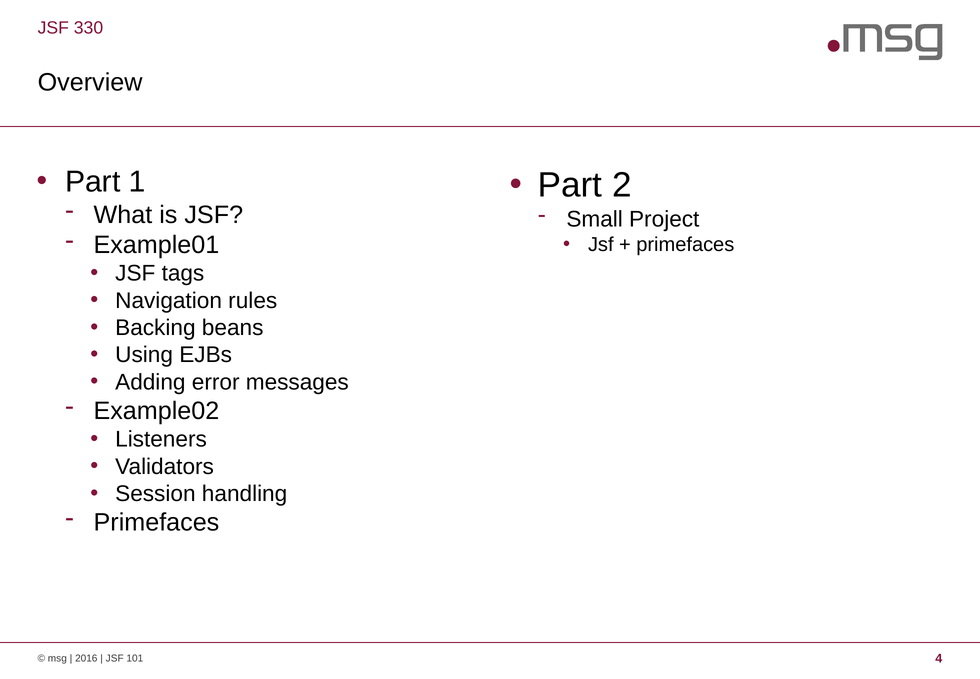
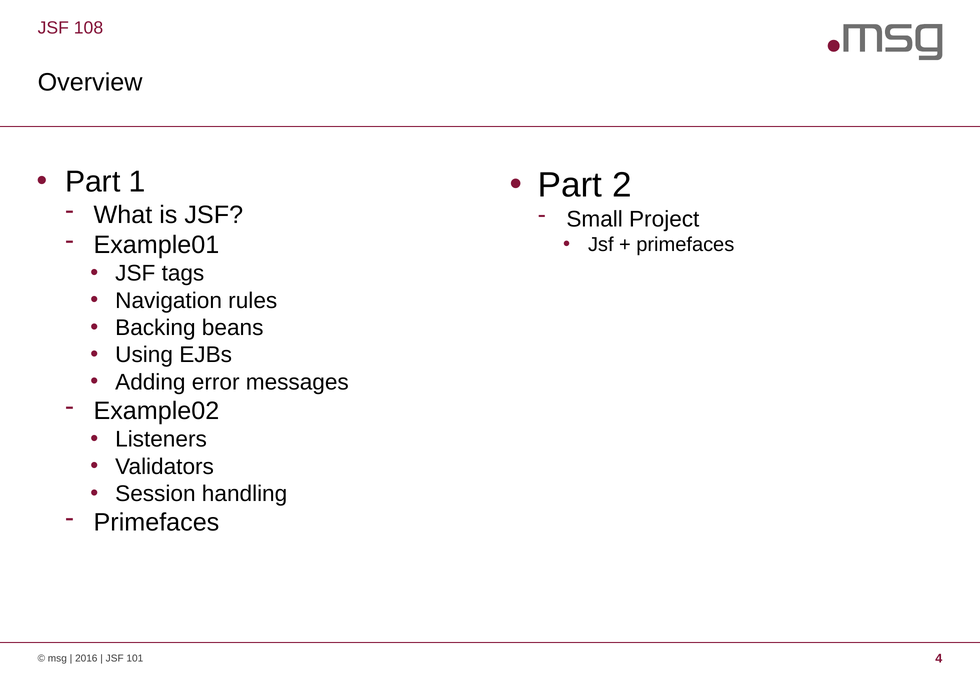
330: 330 -> 108 (89, 28)
